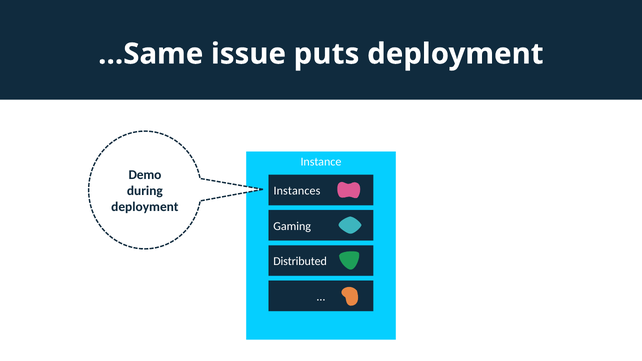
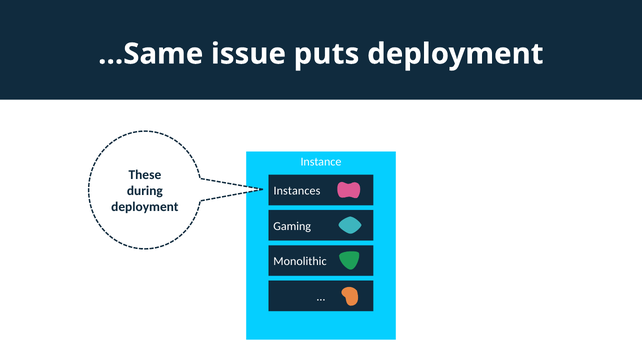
Demo: Demo -> These (145, 175)
Distributed: Distributed -> Monolithic (300, 261)
